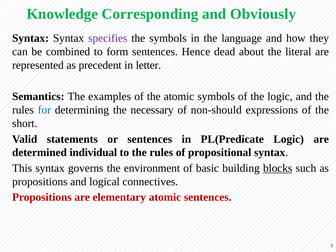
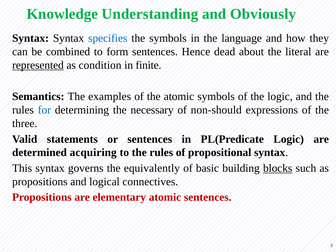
Corresponding: Corresponding -> Understanding (150, 14)
specifies colour: purple -> blue (108, 38)
represented underline: none -> present (38, 65)
precedent: precedent -> condition (100, 65)
letter: letter -> finite (148, 65)
short: short -> three (25, 123)
individual: individual -> acquiring (93, 153)
environment: environment -> equivalently (152, 168)
